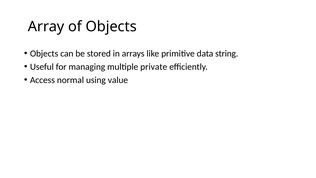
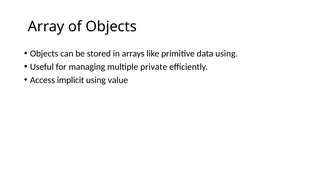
data string: string -> using (227, 53)
normal: normal -> implicit (71, 80)
